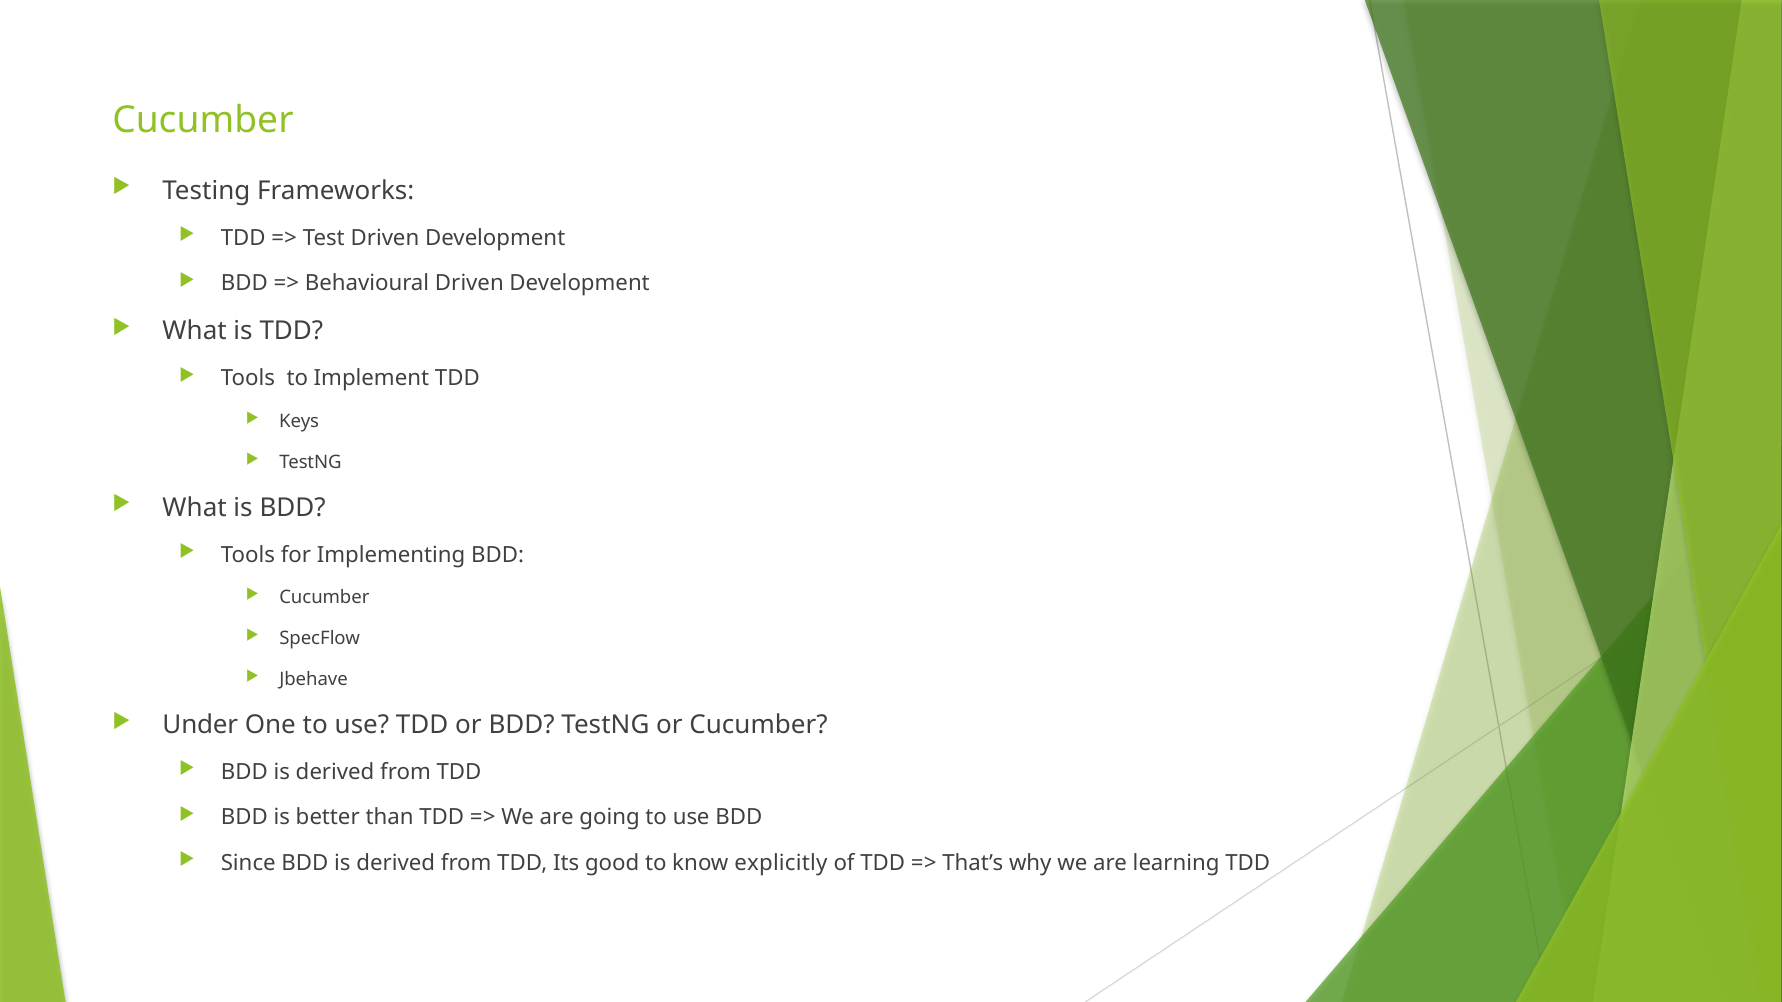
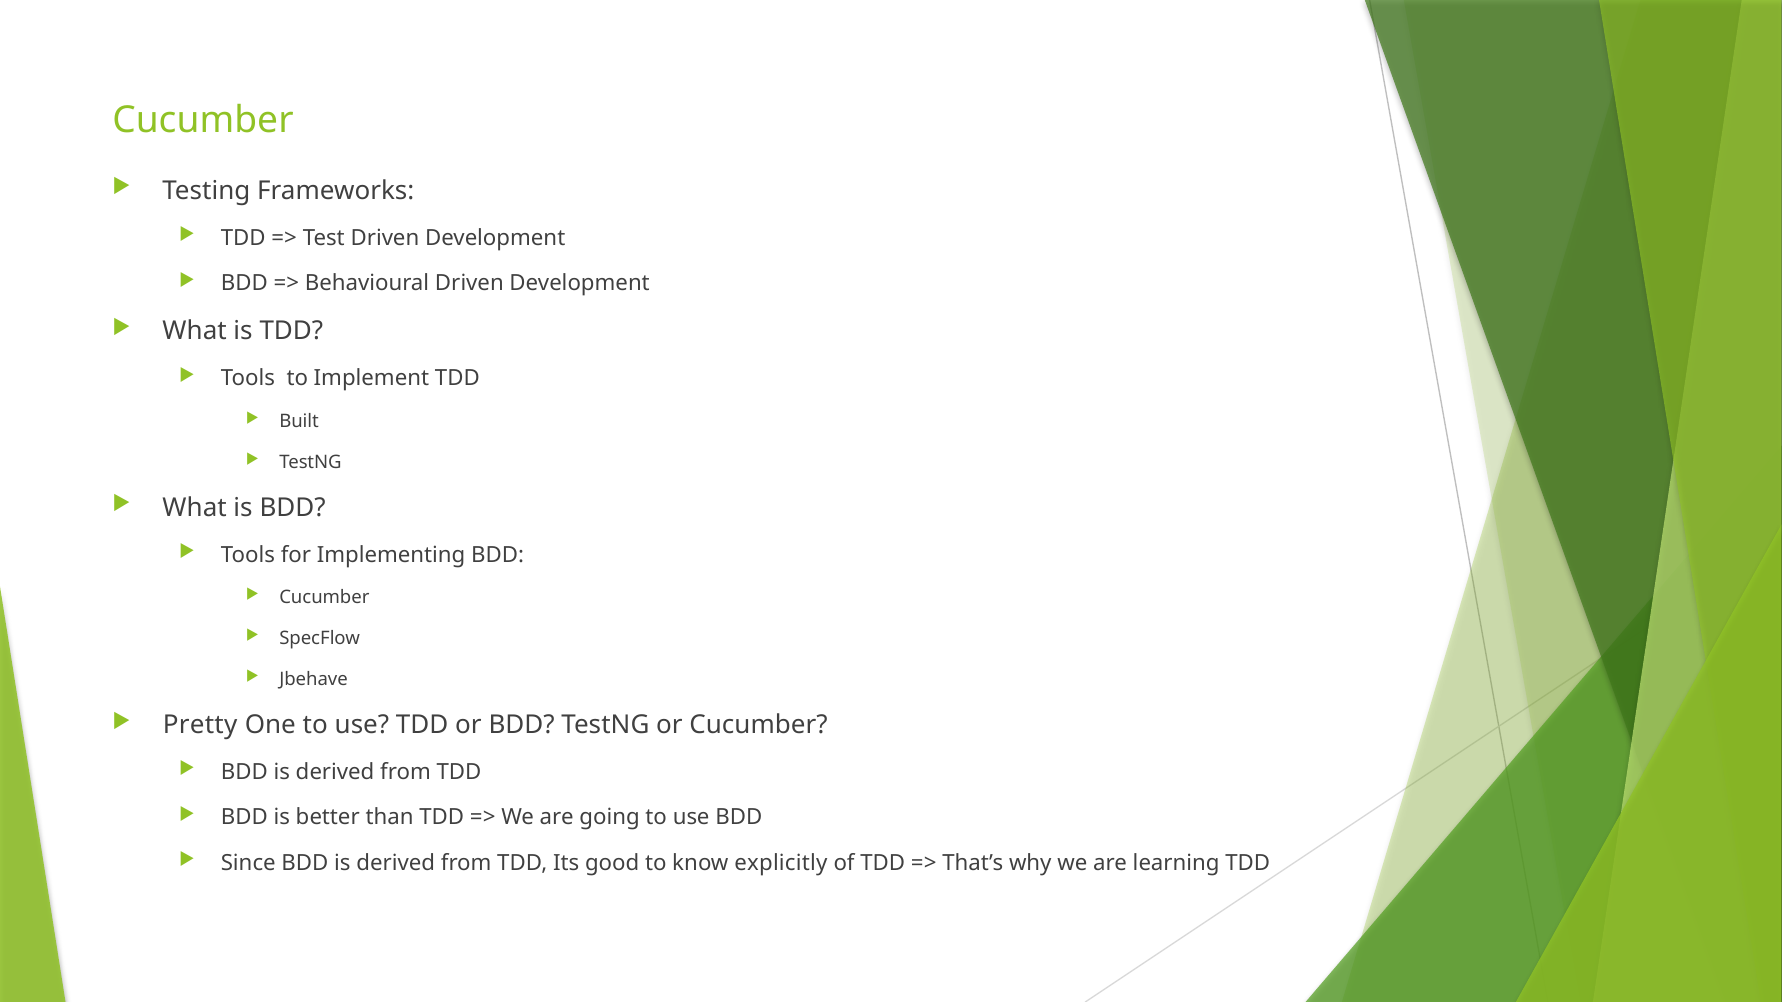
Keys: Keys -> Built (299, 421)
Under: Under -> Pretty (200, 725)
